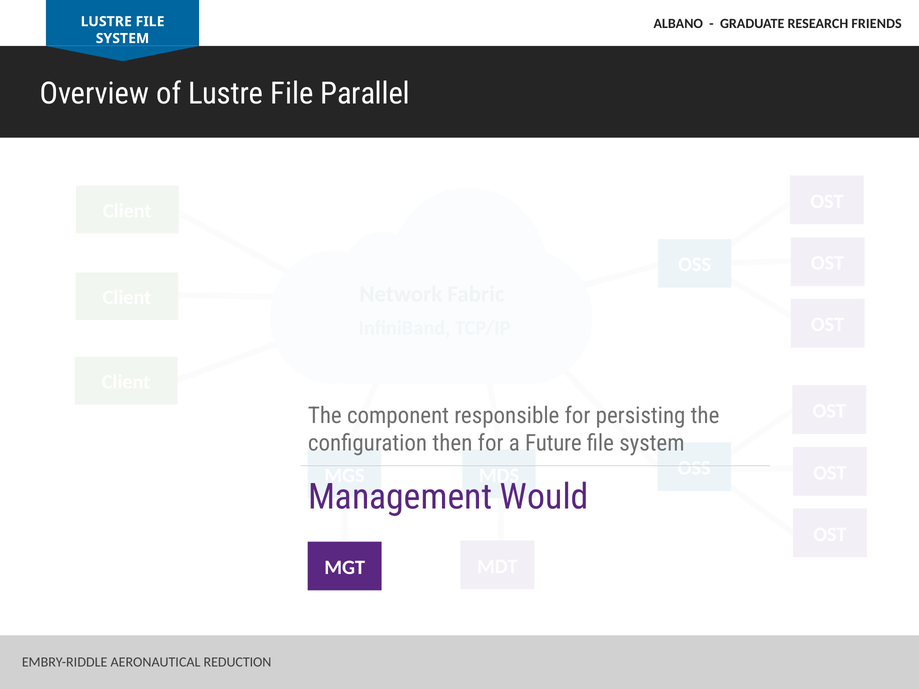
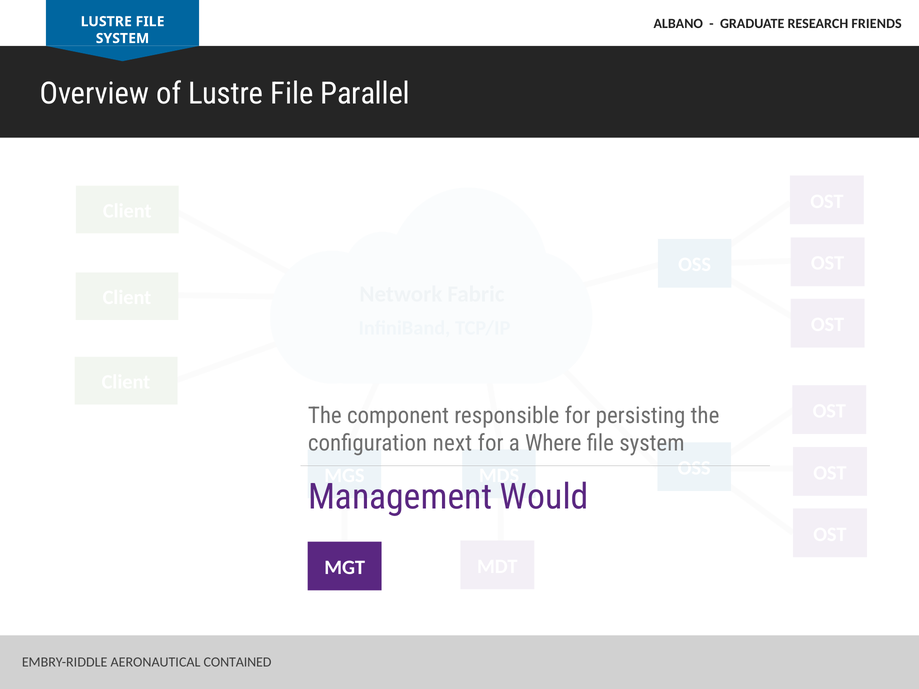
then: then -> next (452, 443)
Future: Future -> Where (553, 443)
REDUCTION: REDUCTION -> CONTAINED (238, 662)
